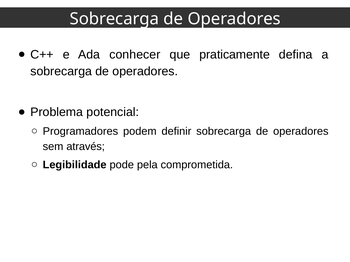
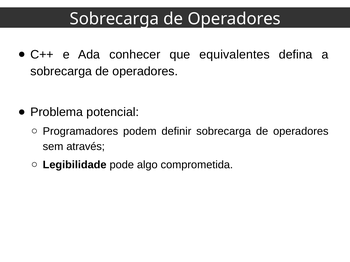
praticamente: praticamente -> equivalentes (235, 55)
pela: pela -> algo (147, 165)
